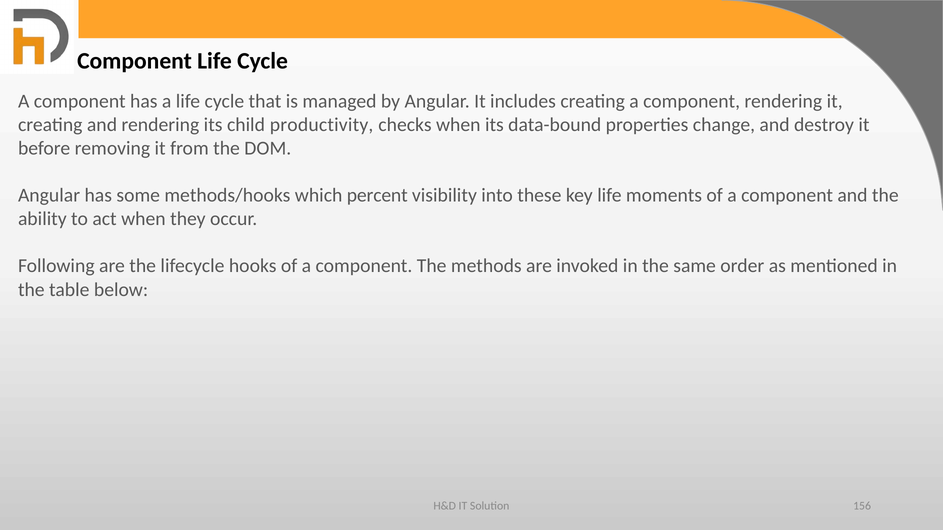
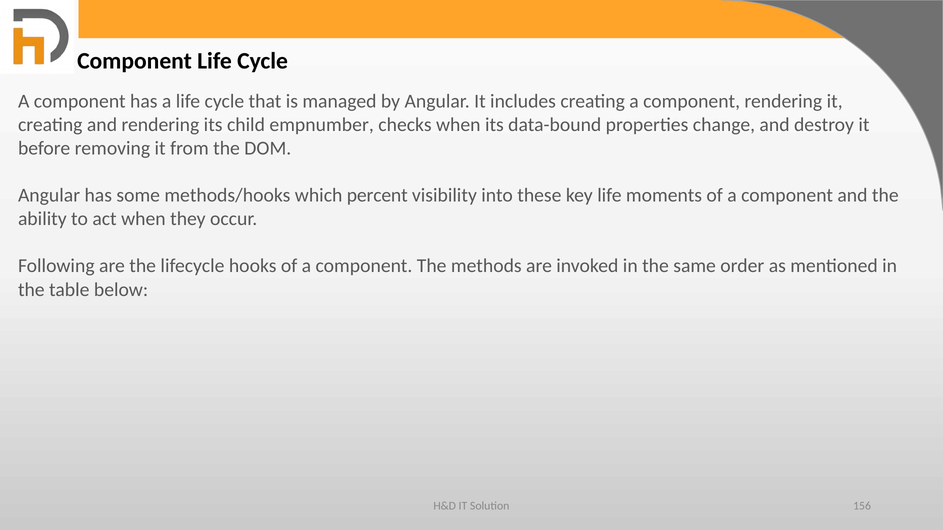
productivity: productivity -> empnumber (322, 125)
